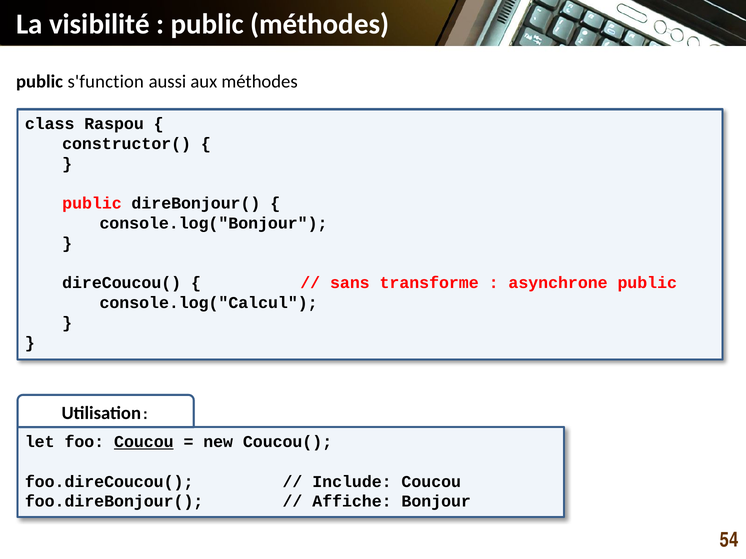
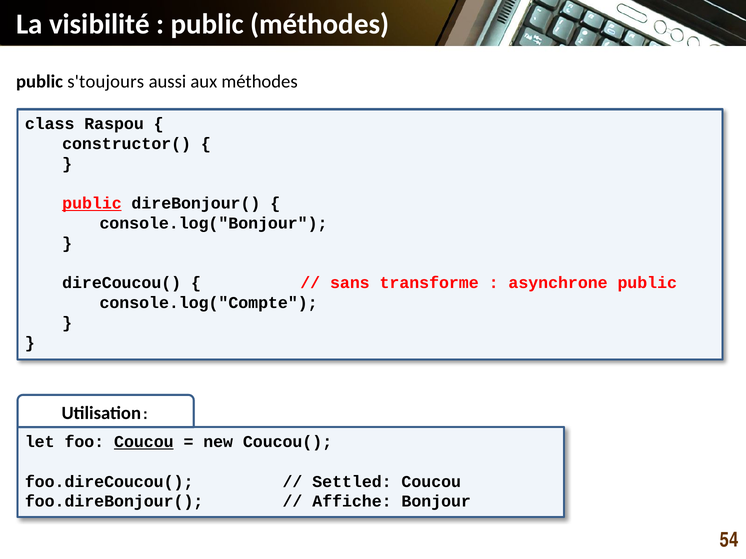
s'function: s'function -> s'toujours (106, 82)
public underline: none -> present (92, 204)
console.log("Calcul: console.log("Calcul -> console.log("Compte (209, 303)
Include: Include -> Settled (352, 482)
